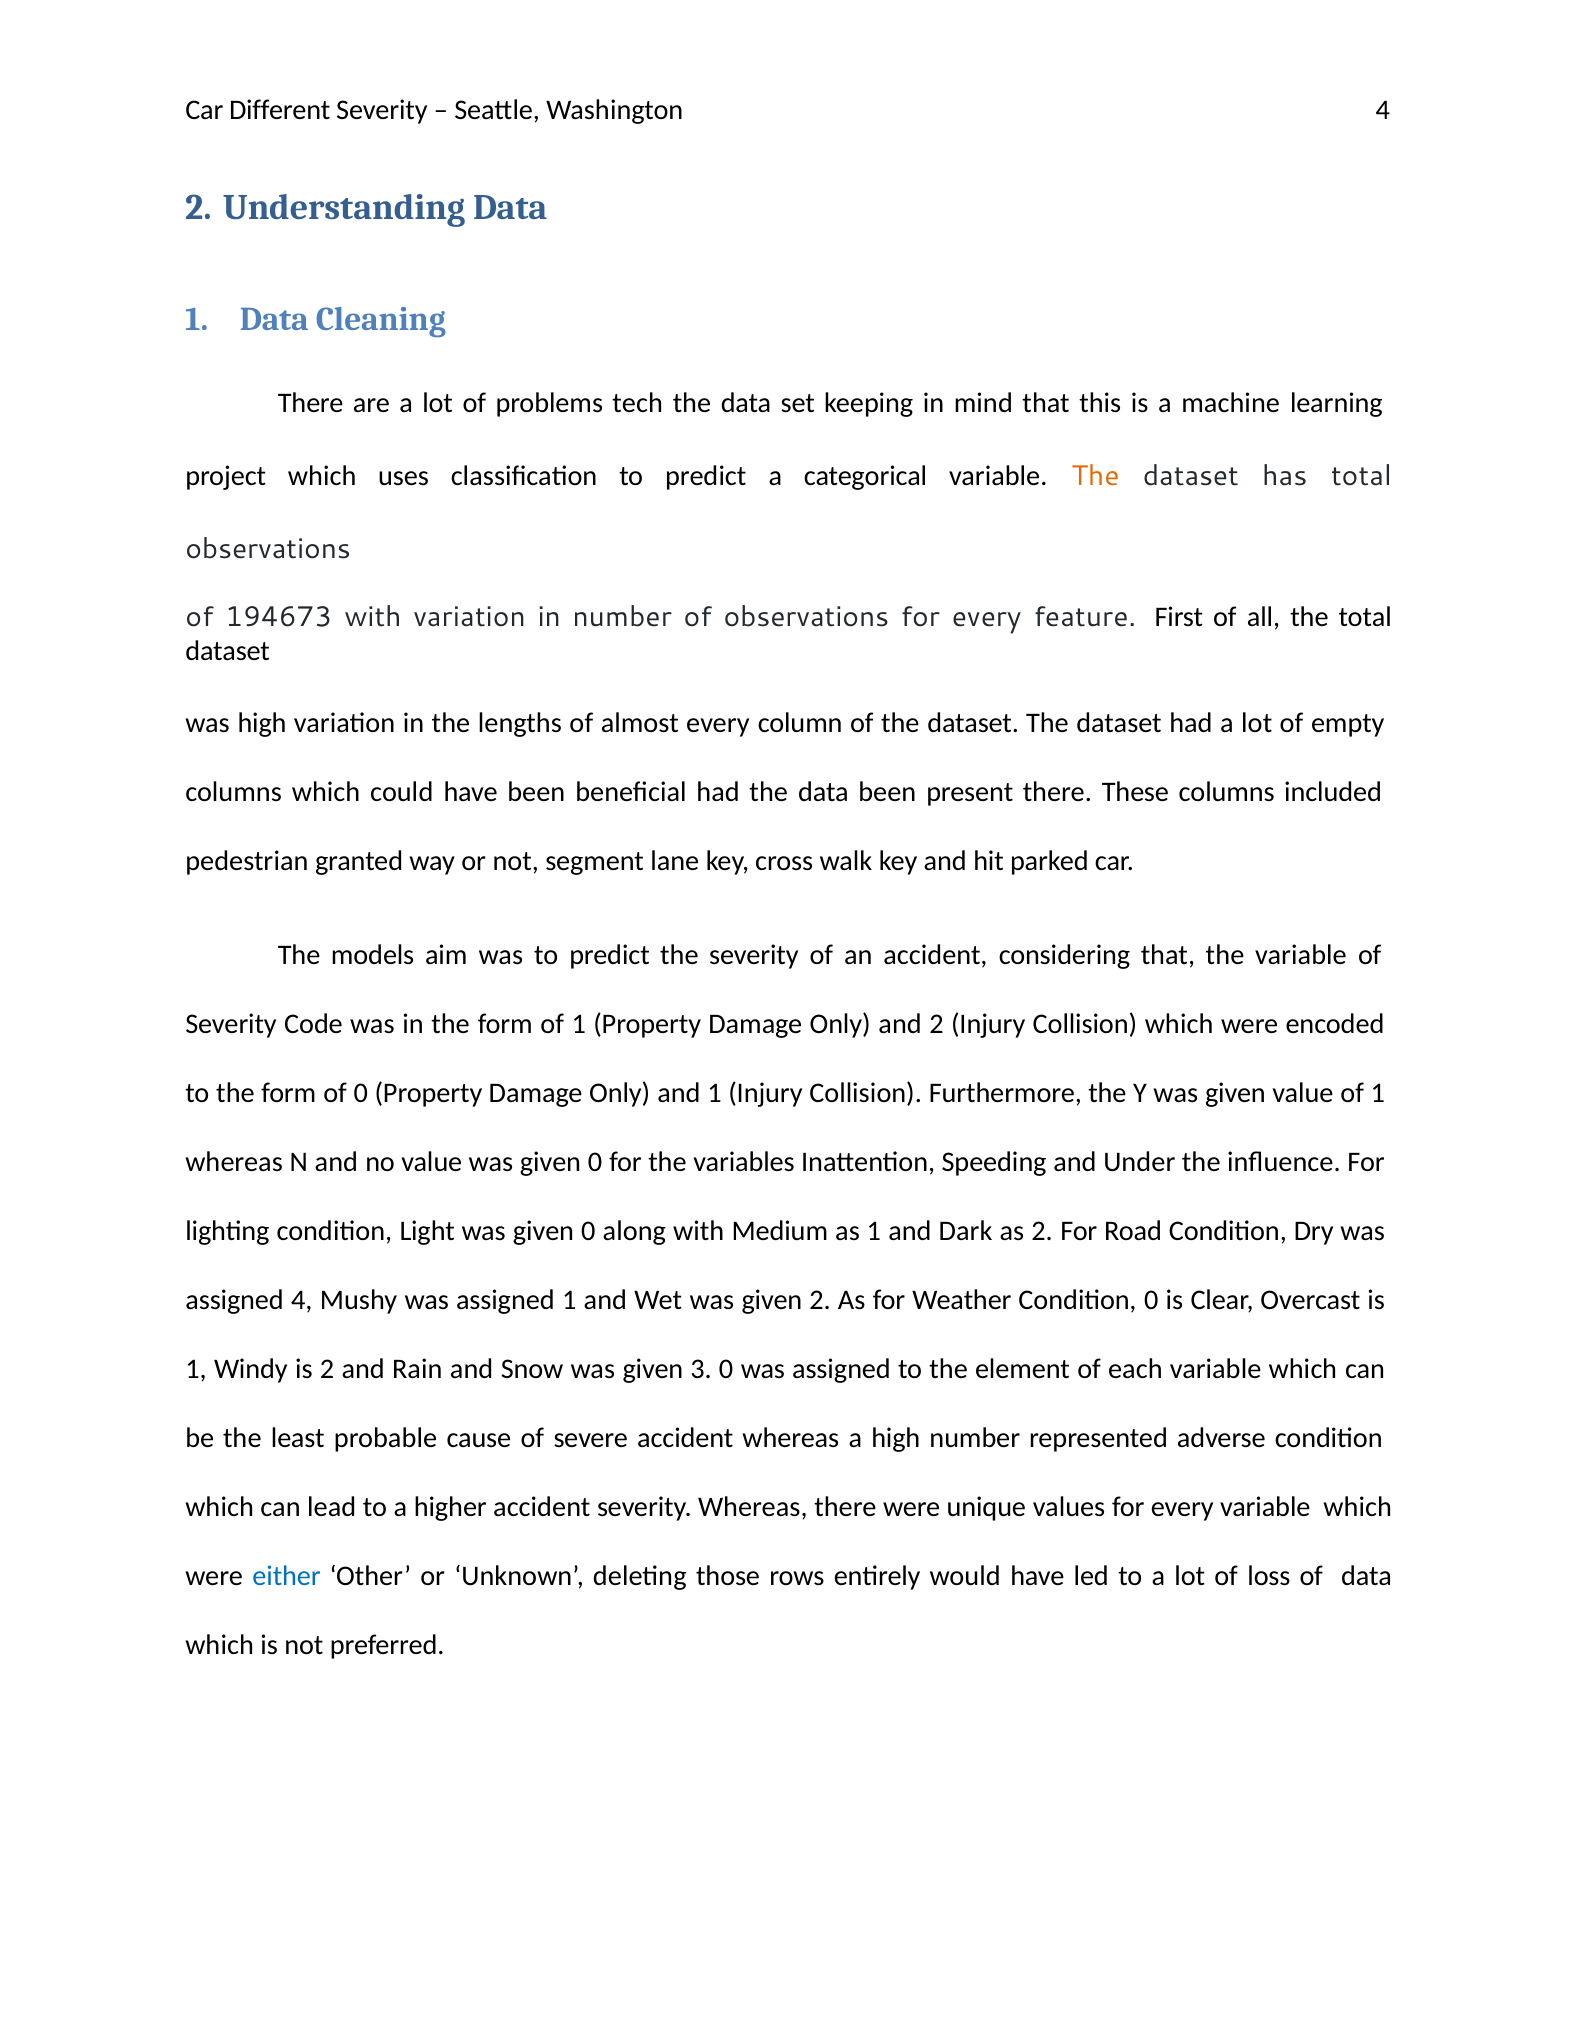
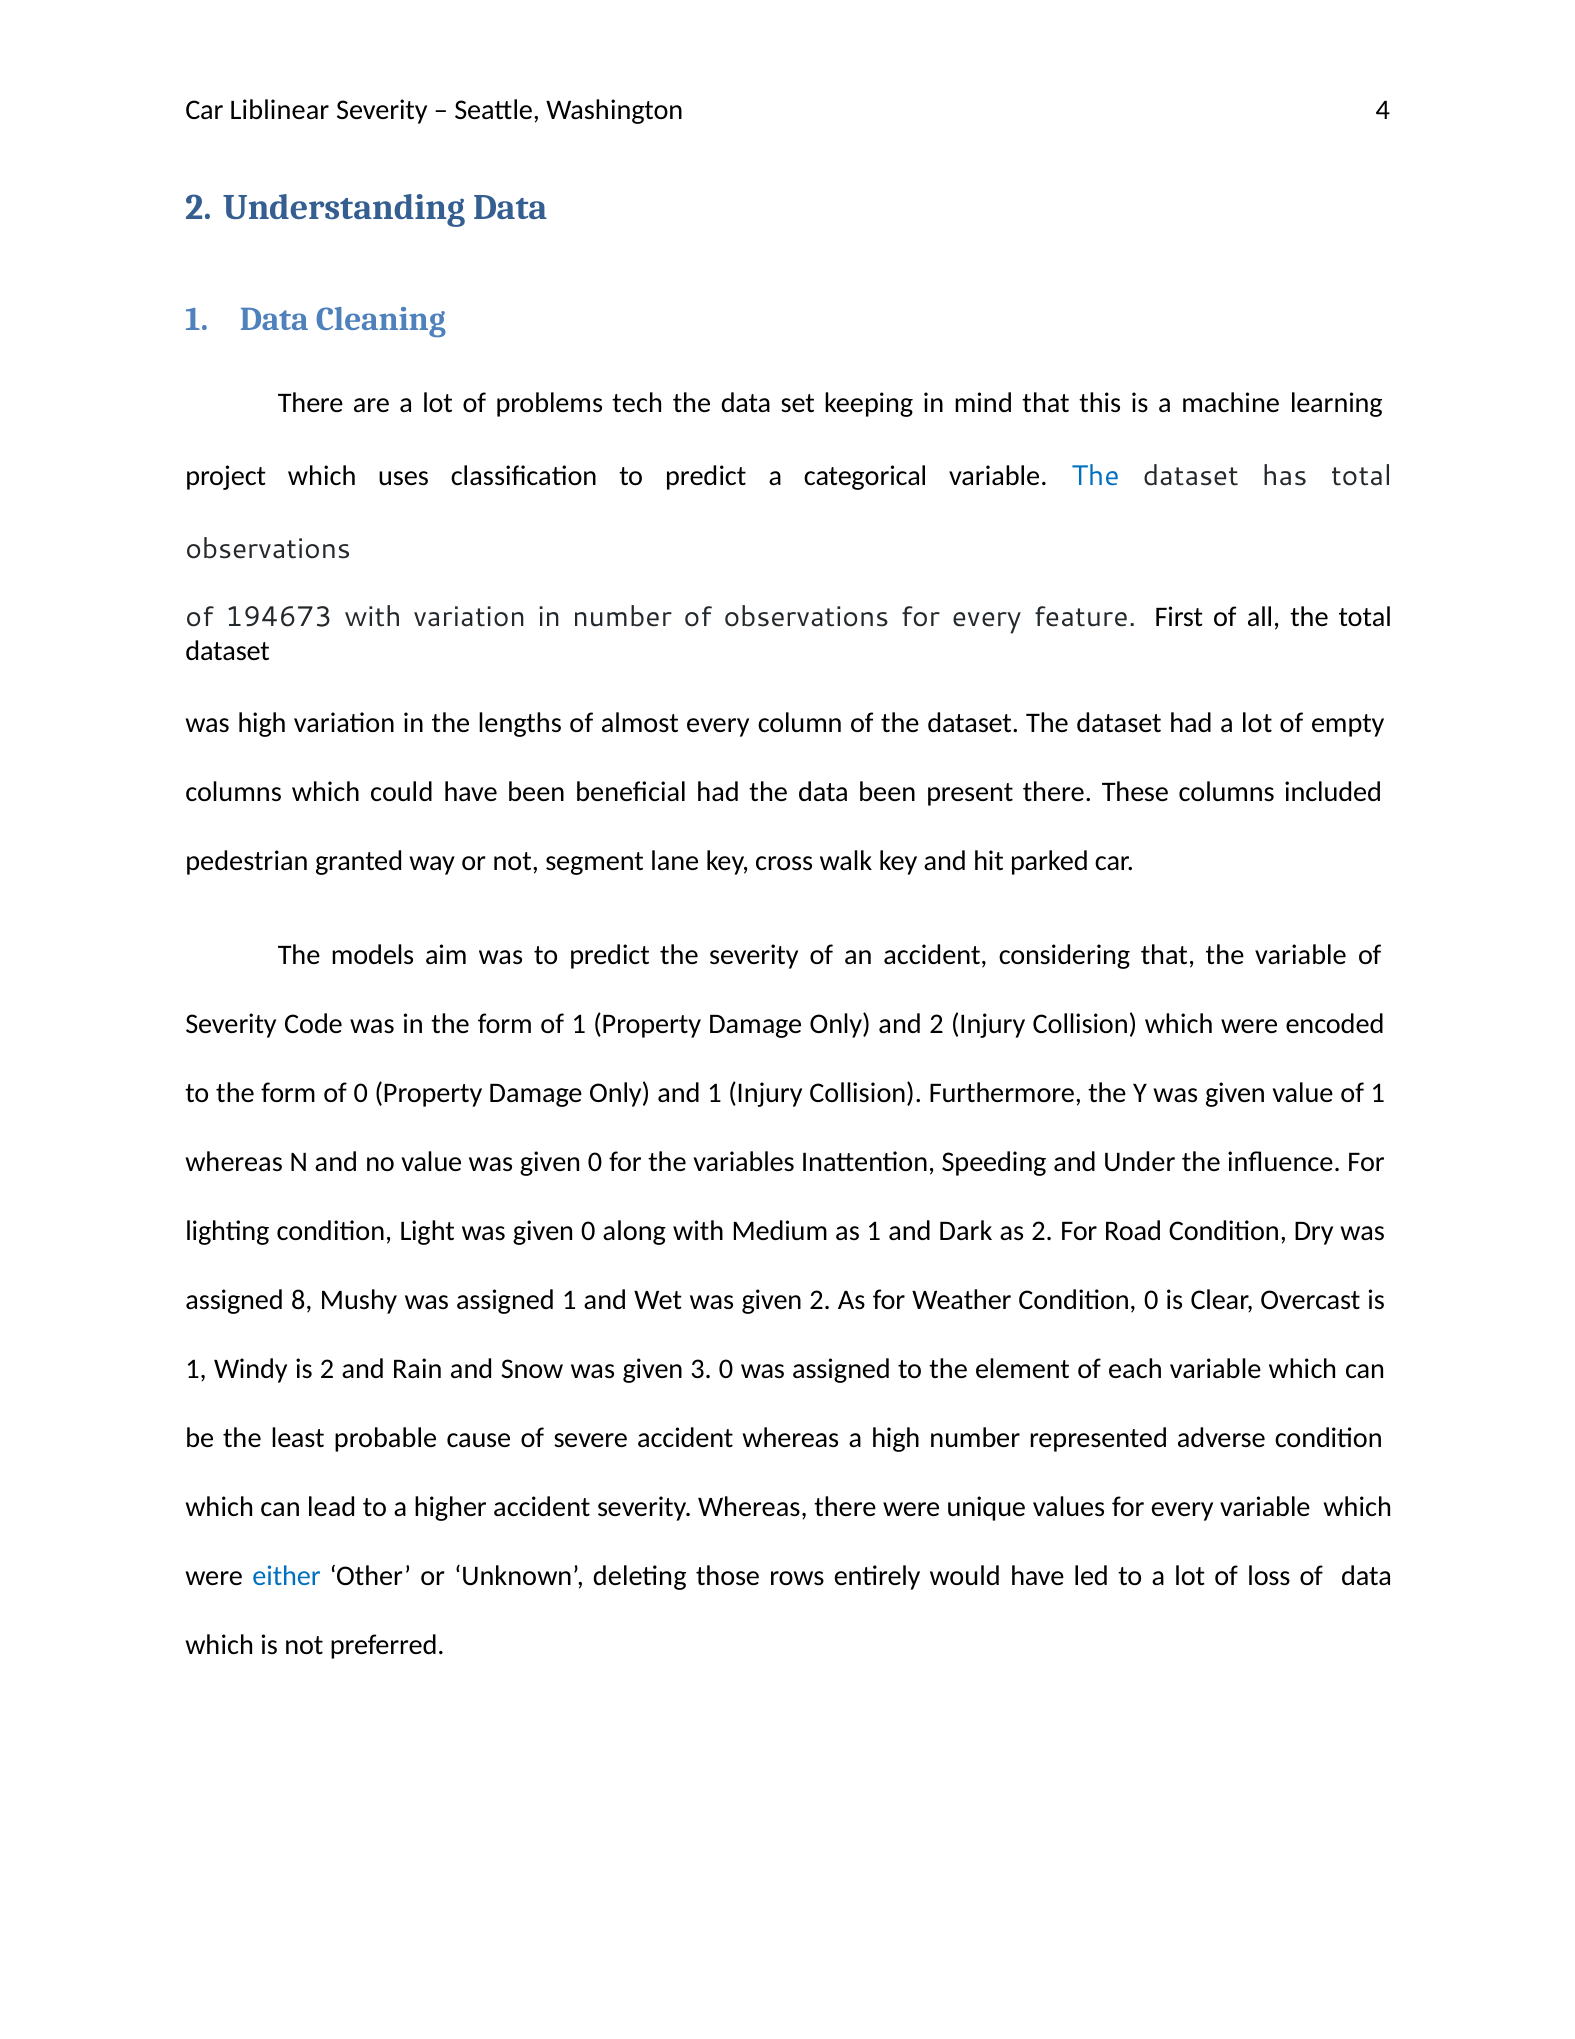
Different: Different -> Liblinear (279, 110)
The colour: orange -> blue (1095, 476)
assigned 4: 4 -> 8 (302, 1300)
